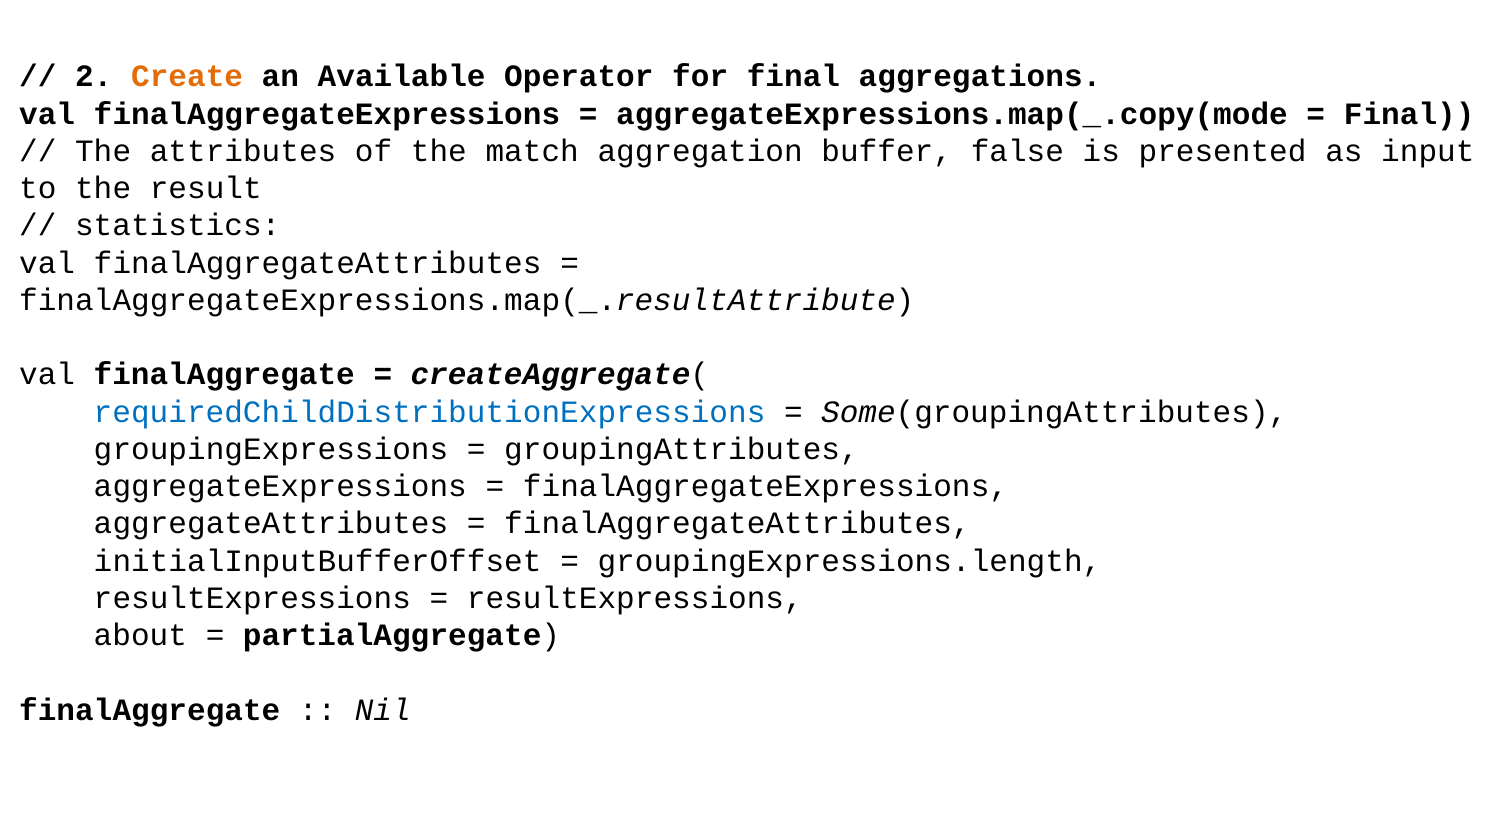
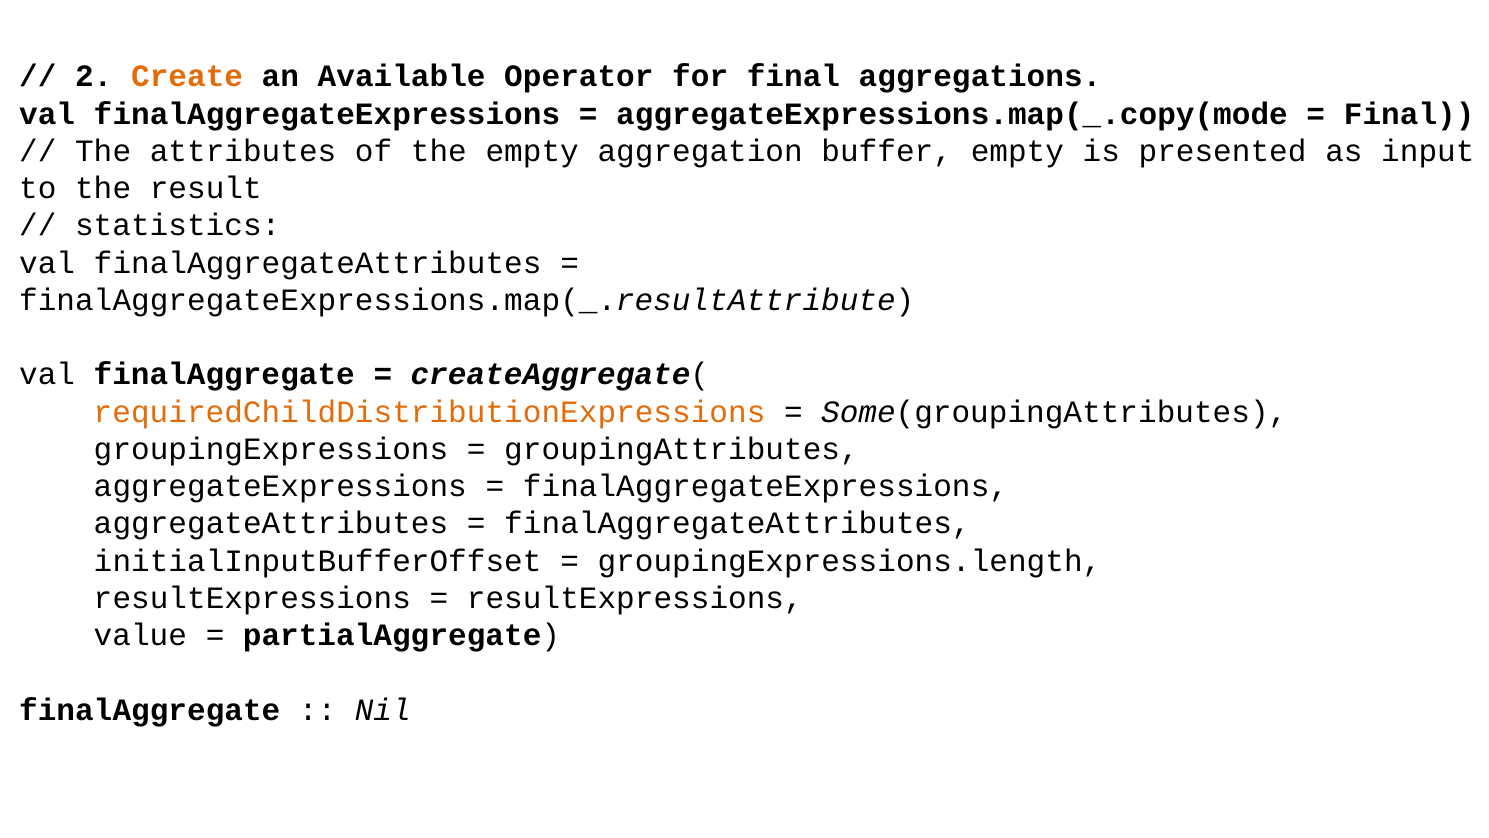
the match: match -> empty (532, 151)
buffer false: false -> empty (1017, 151)
requiredChildDistributionExpressions colour: blue -> orange (430, 412)
about: about -> value (140, 635)
